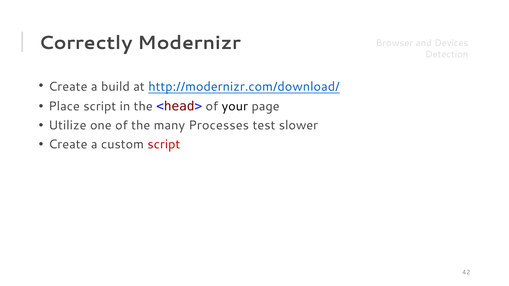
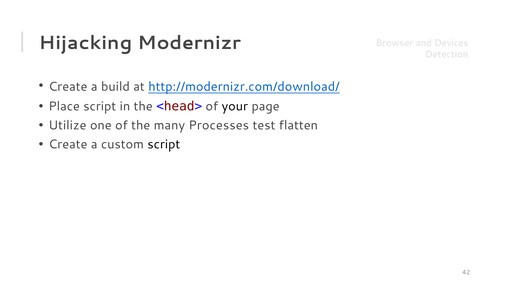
Correctly: Correctly -> Hijacking (86, 43)
slower: slower -> flatten (298, 125)
script colour: red -> black (164, 145)
